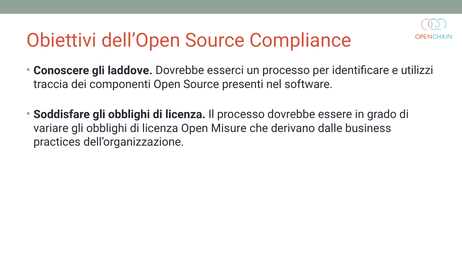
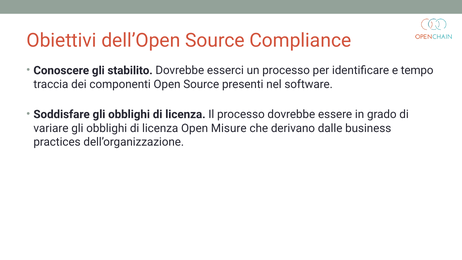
laddove: laddove -> stabilito (130, 70)
utilizzi: utilizzi -> tempo (417, 70)
